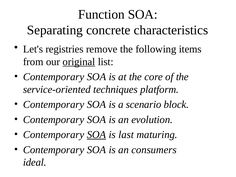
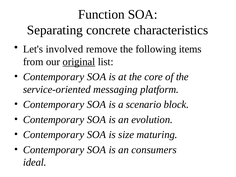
registries: registries -> involved (64, 49)
techniques: techniques -> messaging (115, 89)
SOA underline: present -> none (96, 135)
last: last -> size (126, 135)
